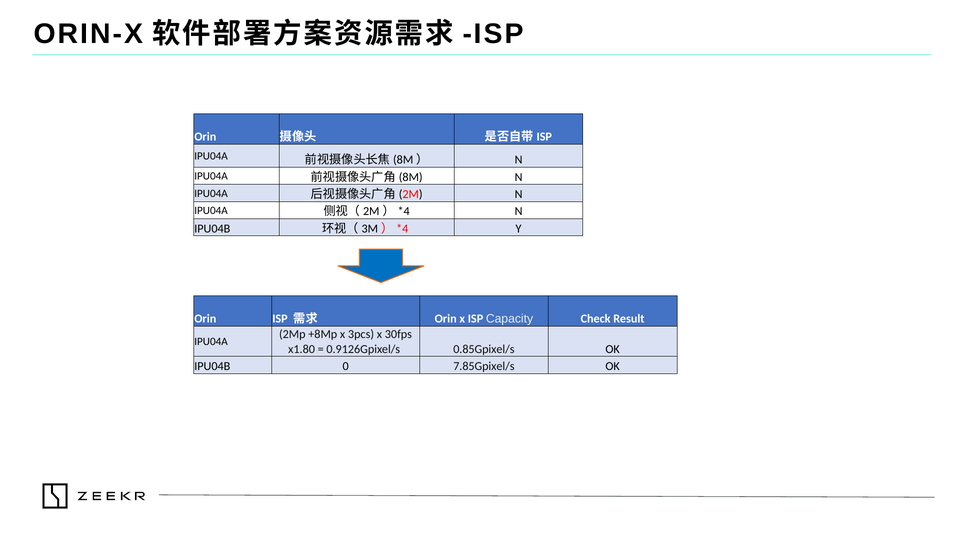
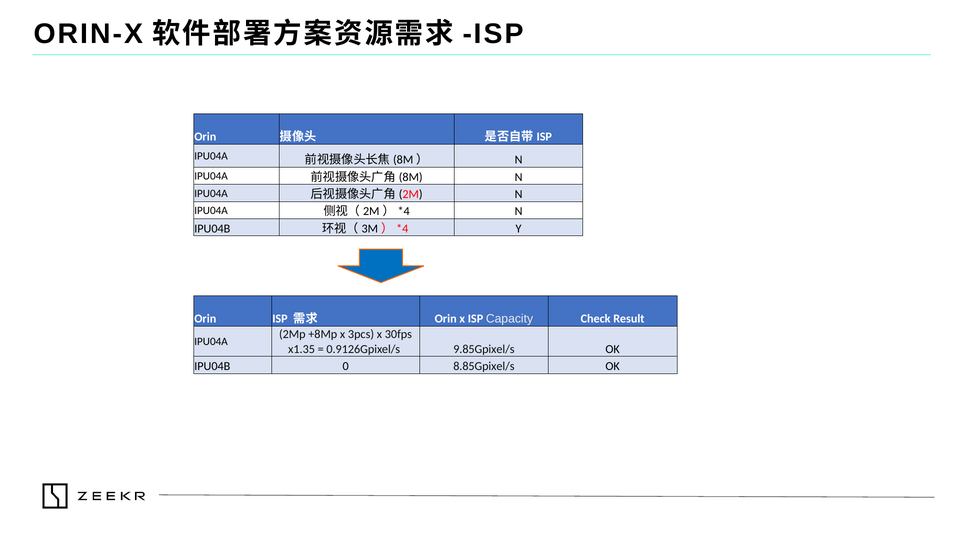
x1.80: x1.80 -> x1.35 (302, 349)
0.85Gpixel/s: 0.85Gpixel/s -> 9.85Gpixel/s (484, 349)
7.85Gpixel/s: 7.85Gpixel/s -> 8.85Gpixel/s (484, 367)
